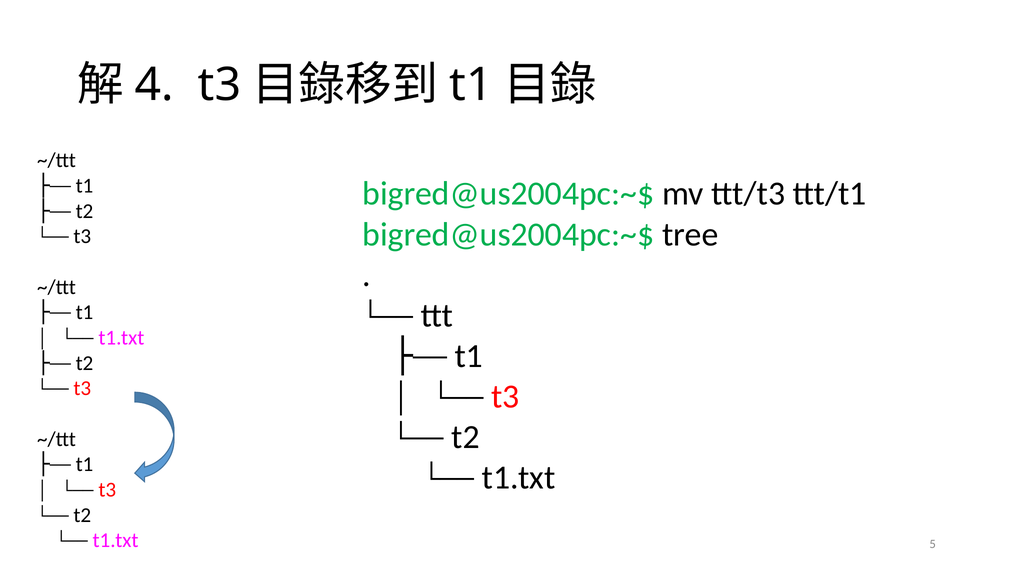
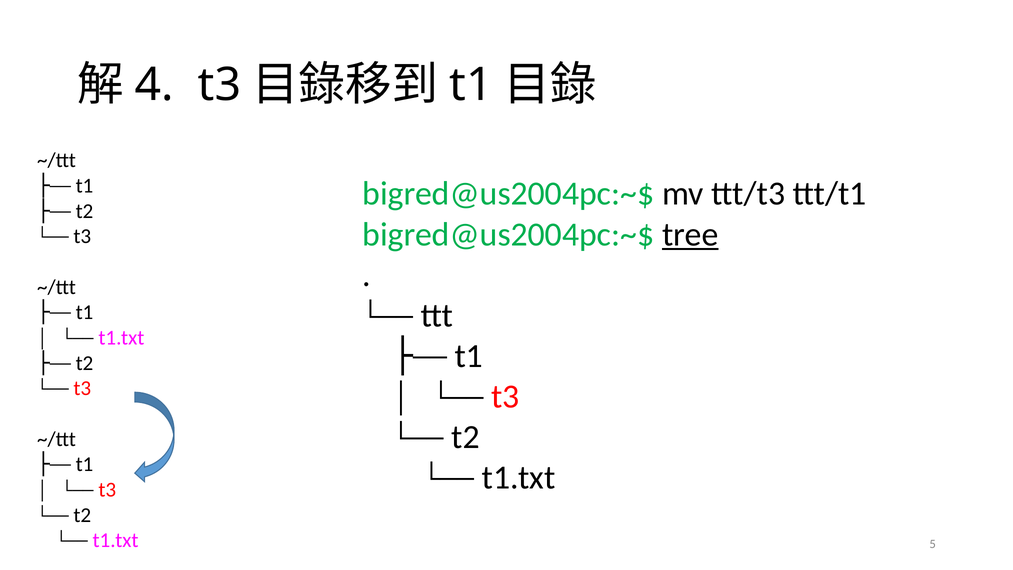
tree underline: none -> present (690, 234)
